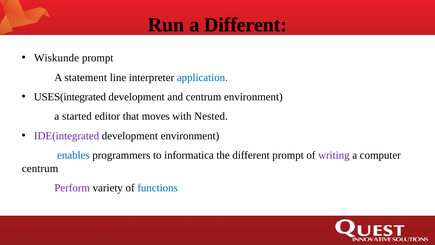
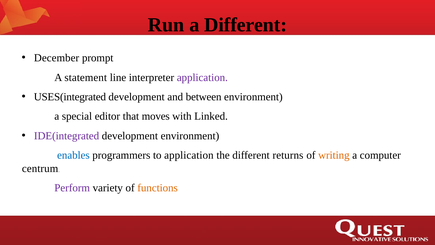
Wiskunde: Wiskunde -> December (57, 58)
application colour: blue -> purple (202, 77)
and centrum: centrum -> between (204, 97)
started: started -> special (77, 116)
Nested: Nested -> Linked (211, 116)
to informatica: informatica -> application (189, 155)
different prompt: prompt -> returns (288, 155)
writing colour: purple -> orange (334, 155)
functions colour: blue -> orange (158, 188)
